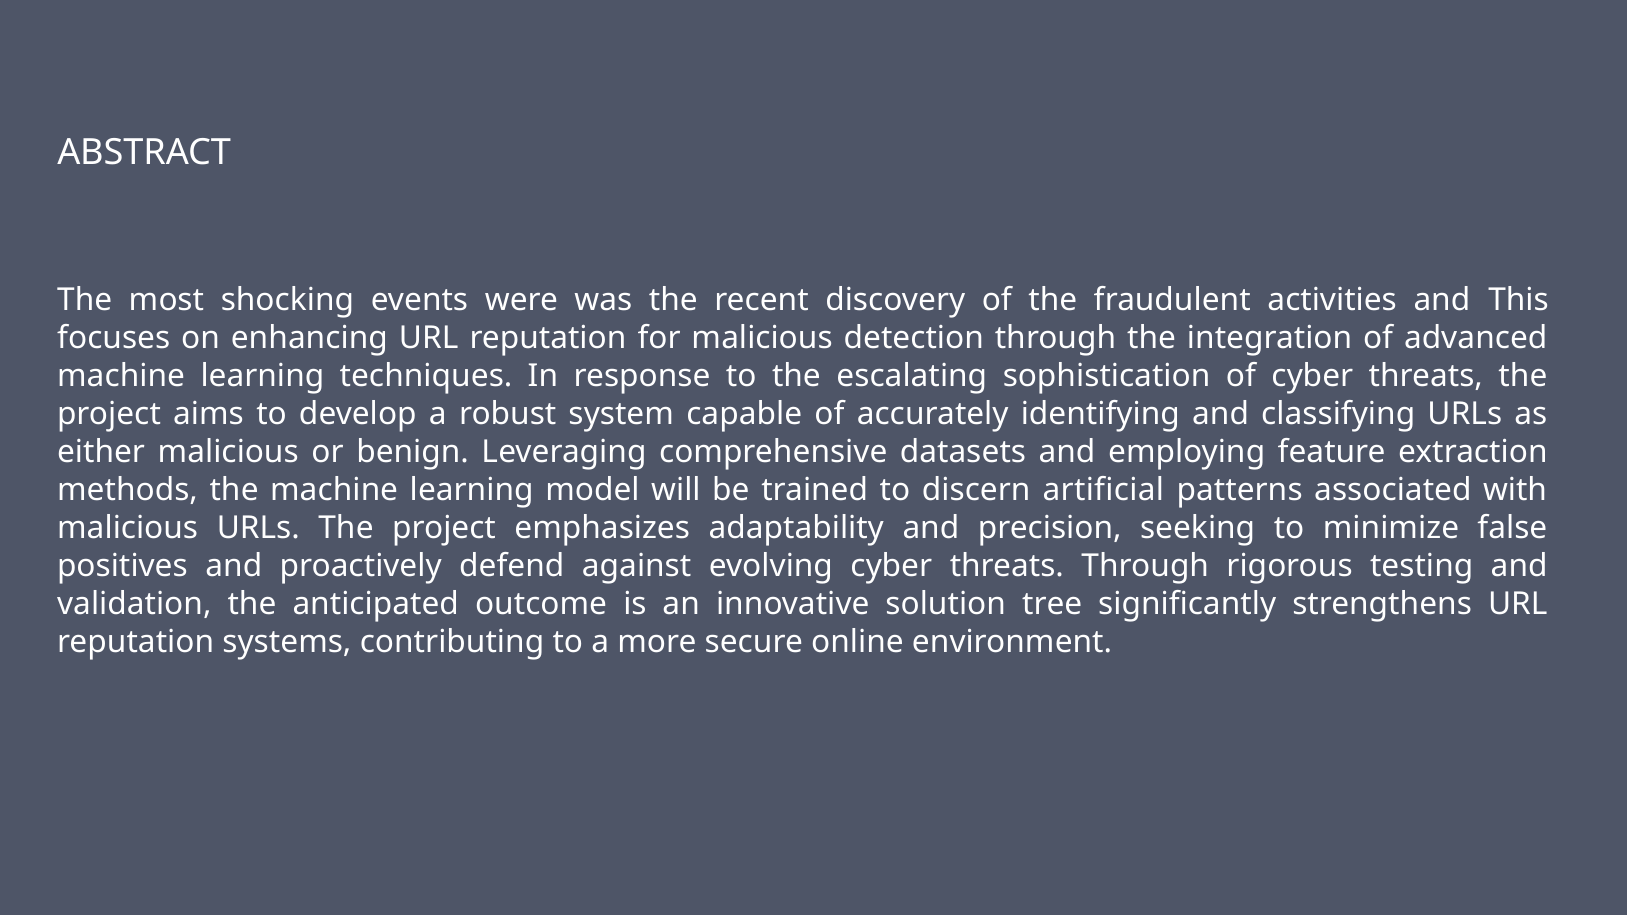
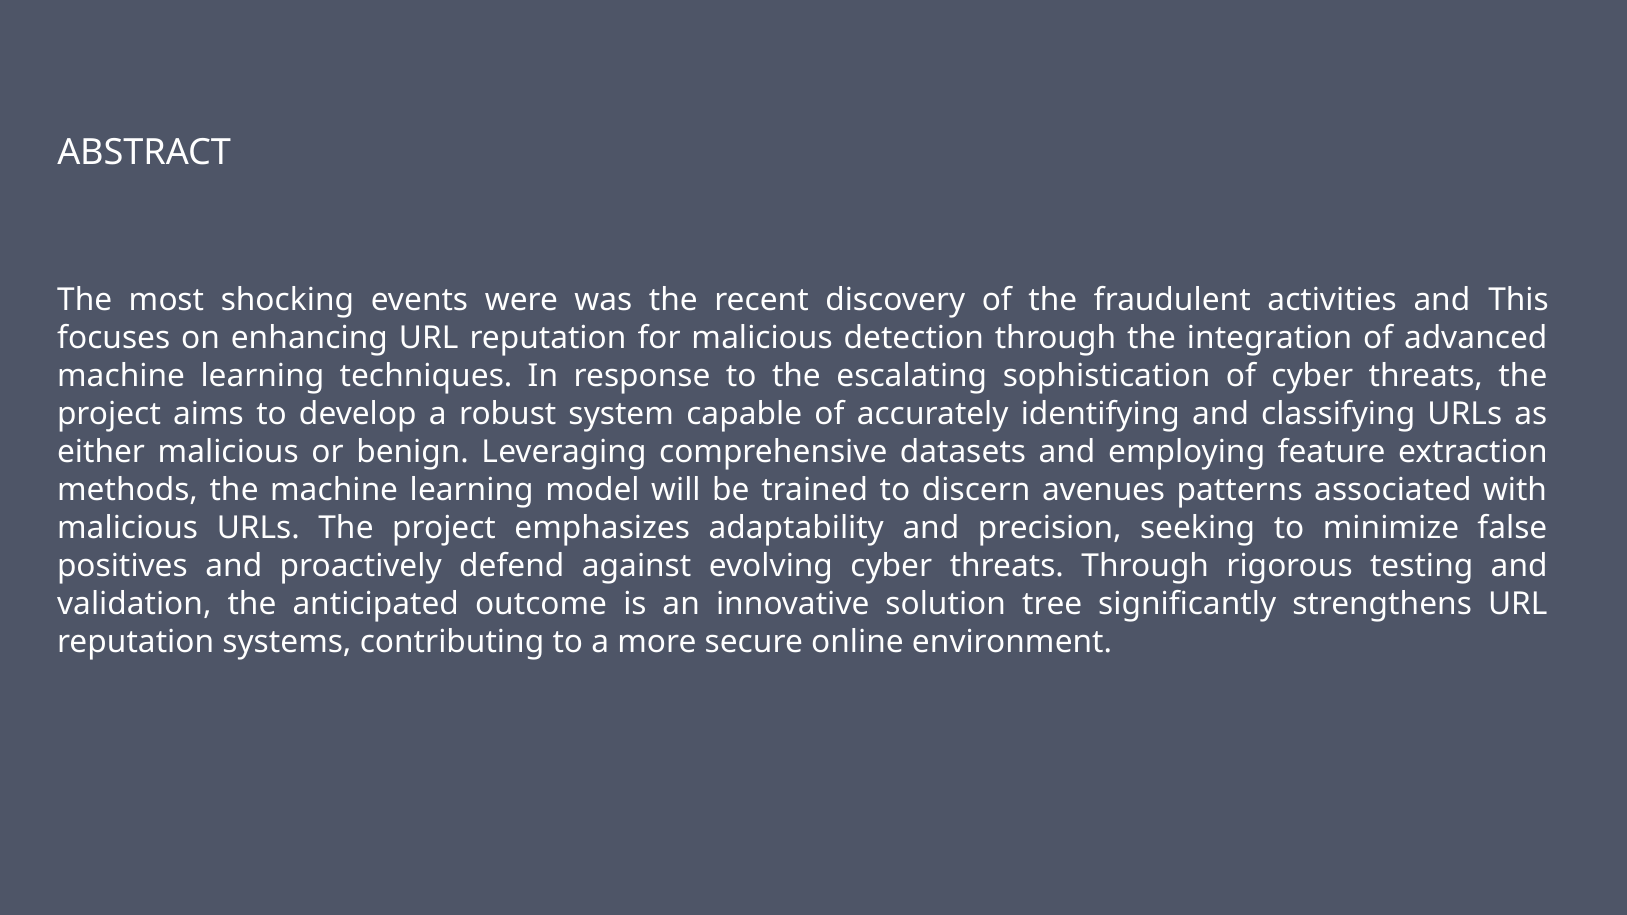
artificial: artificial -> avenues (1104, 490)
